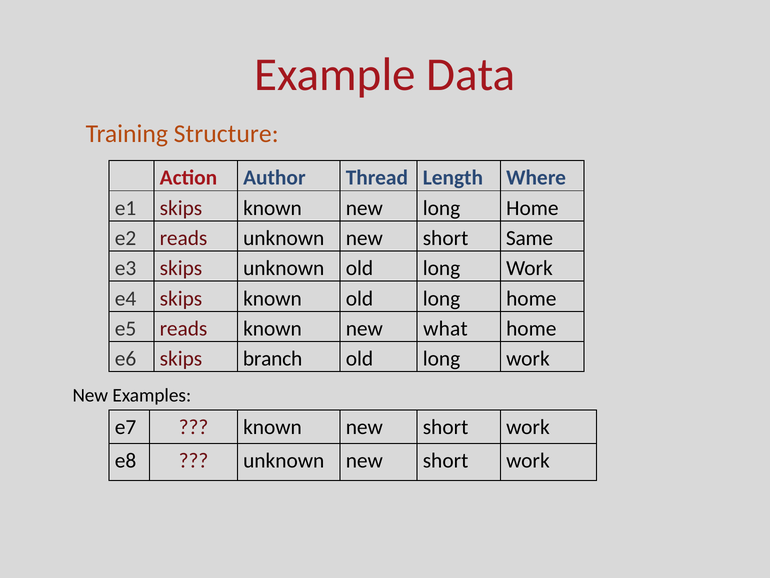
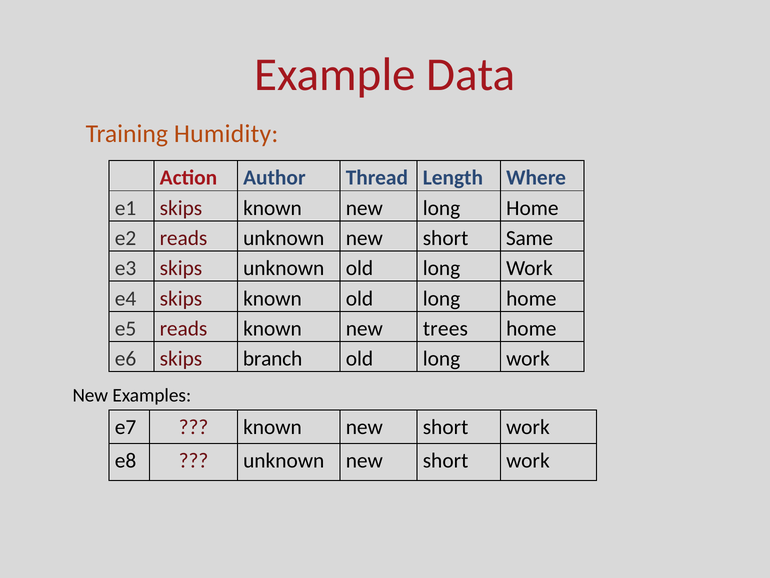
Structure: Structure -> Humidity (226, 134)
what: what -> trees (445, 328)
